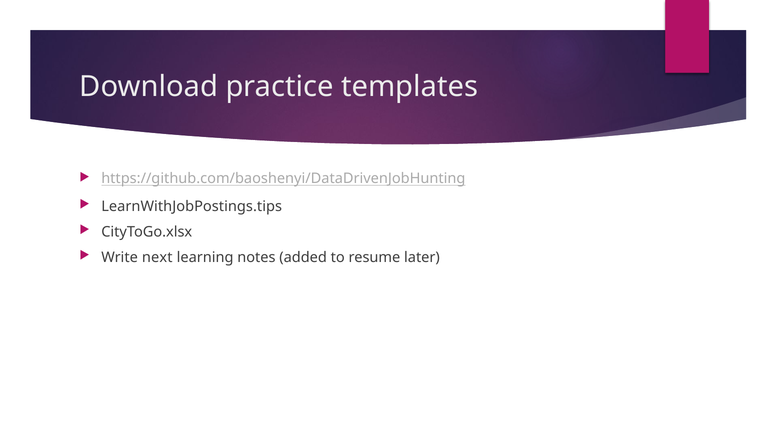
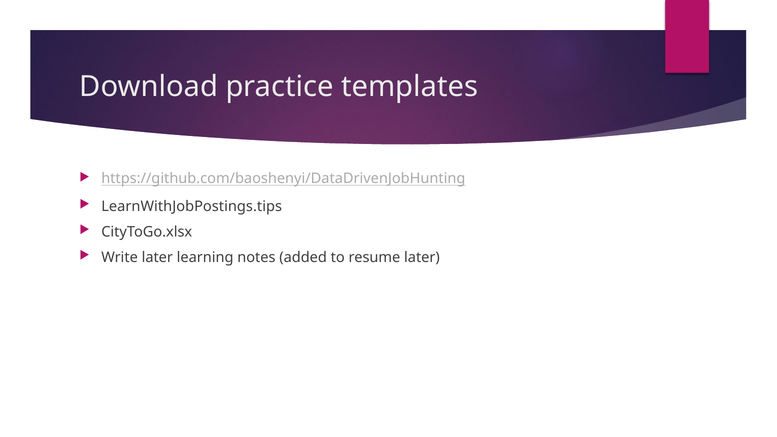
Write next: next -> later (157, 258)
